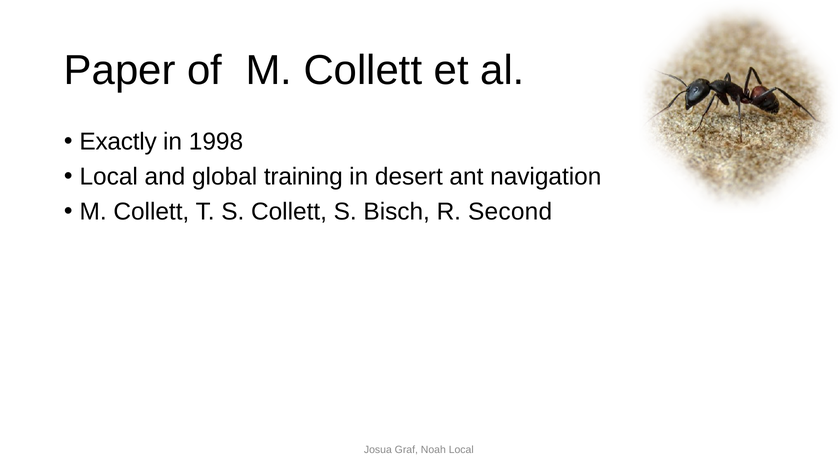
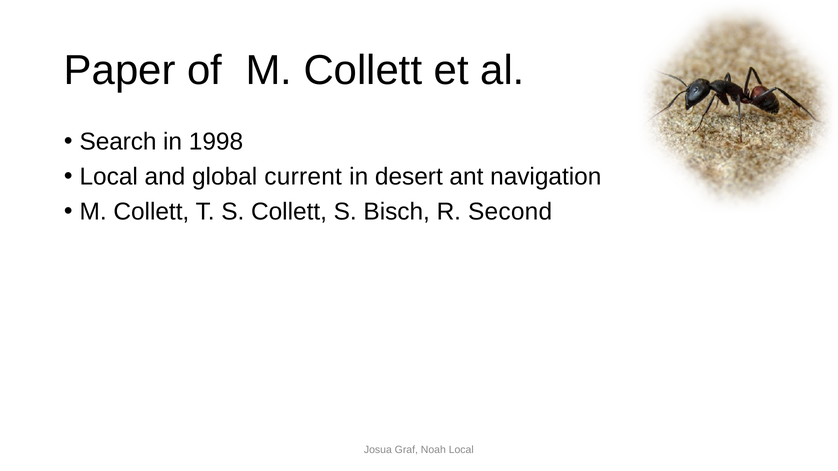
Exactly: Exactly -> Search (118, 142)
training: training -> current (303, 177)
